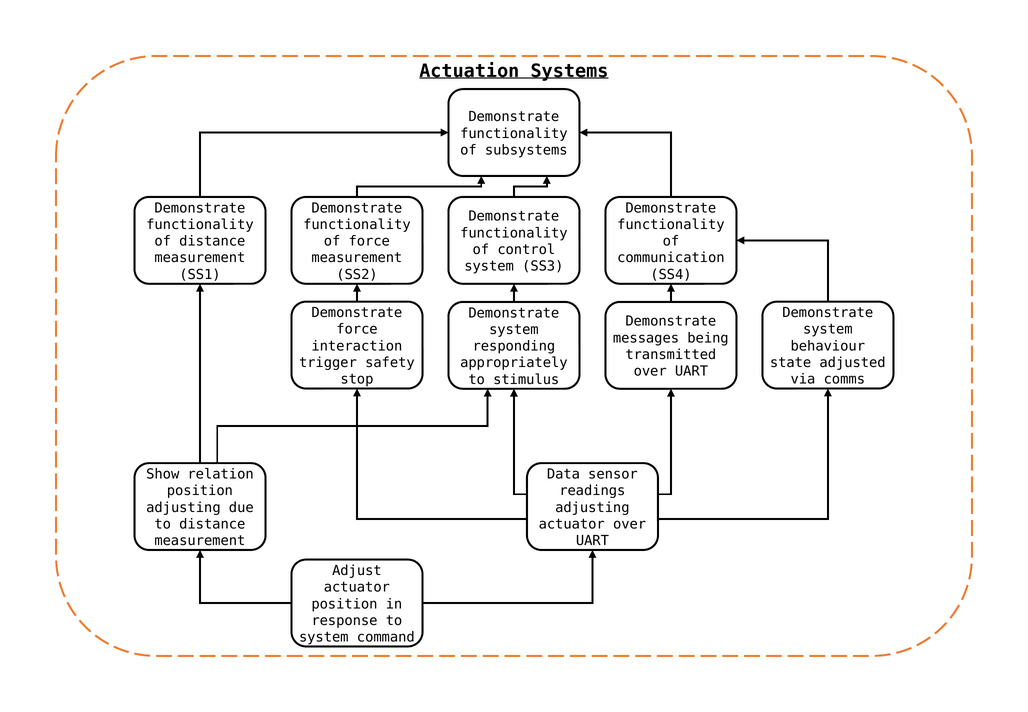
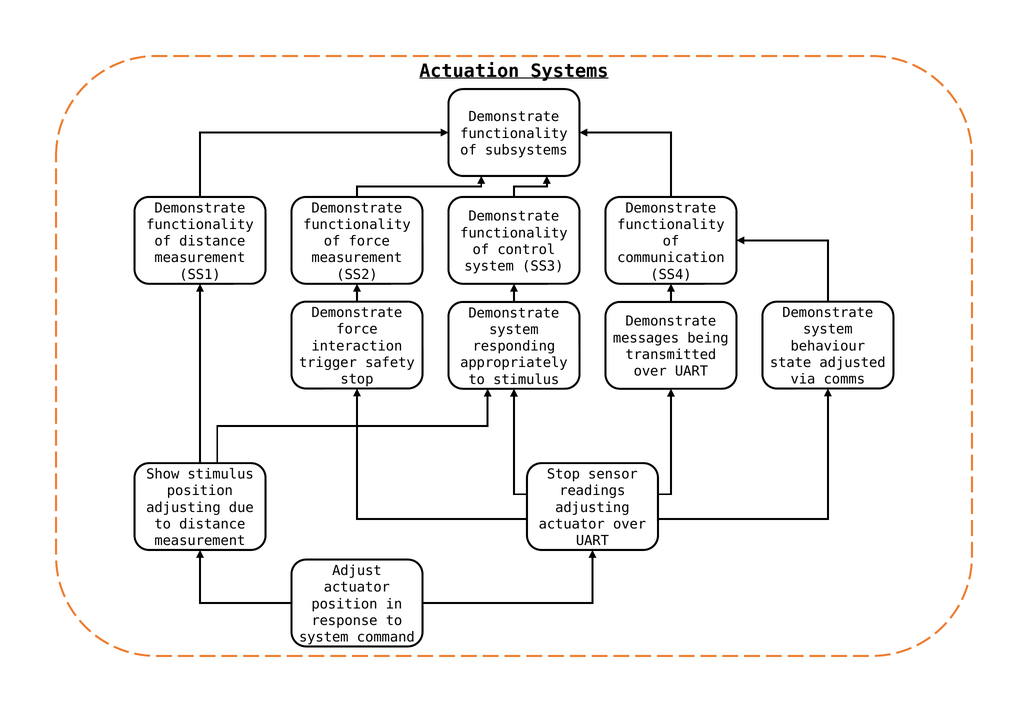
Show relation: relation -> stimulus (221, 474)
Data: Data -> Stop (563, 474)
